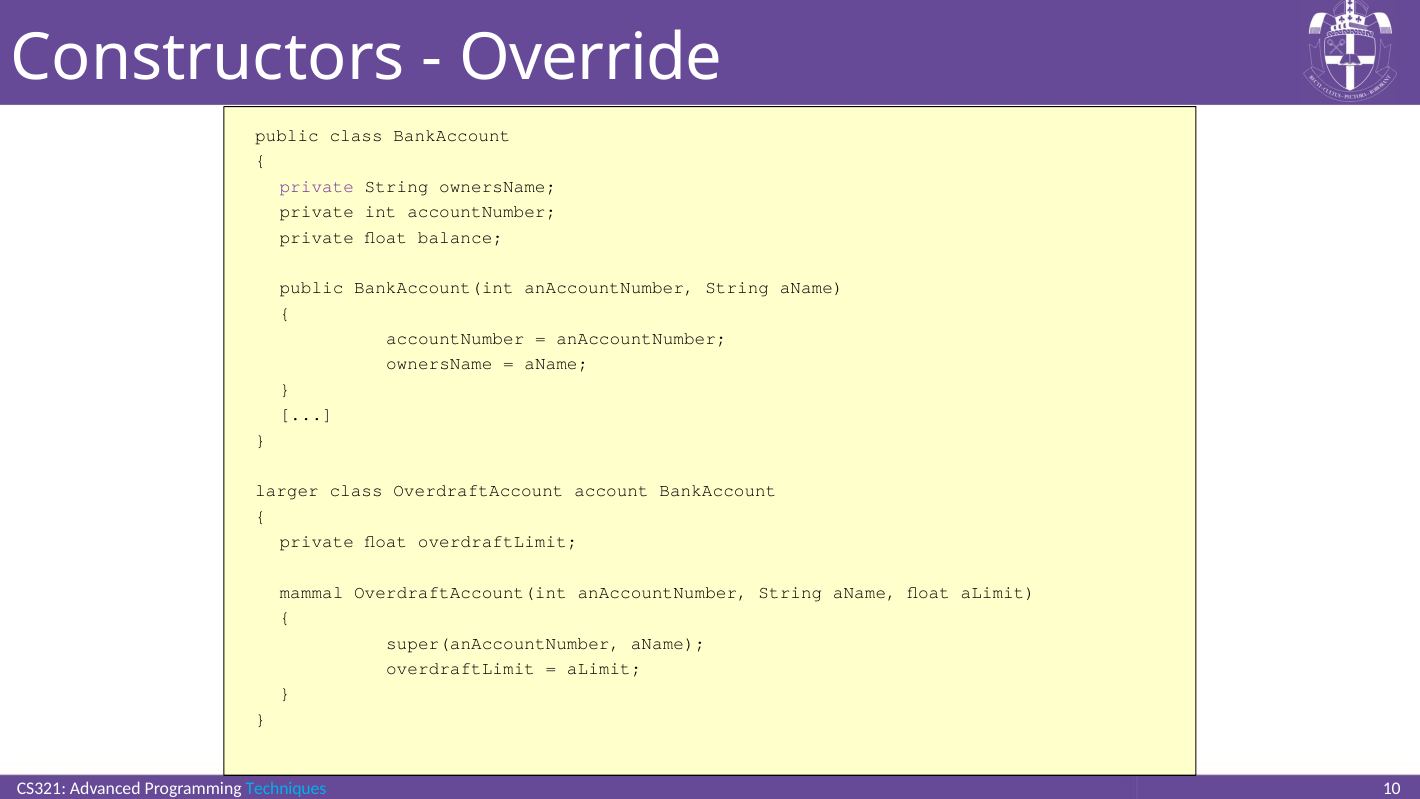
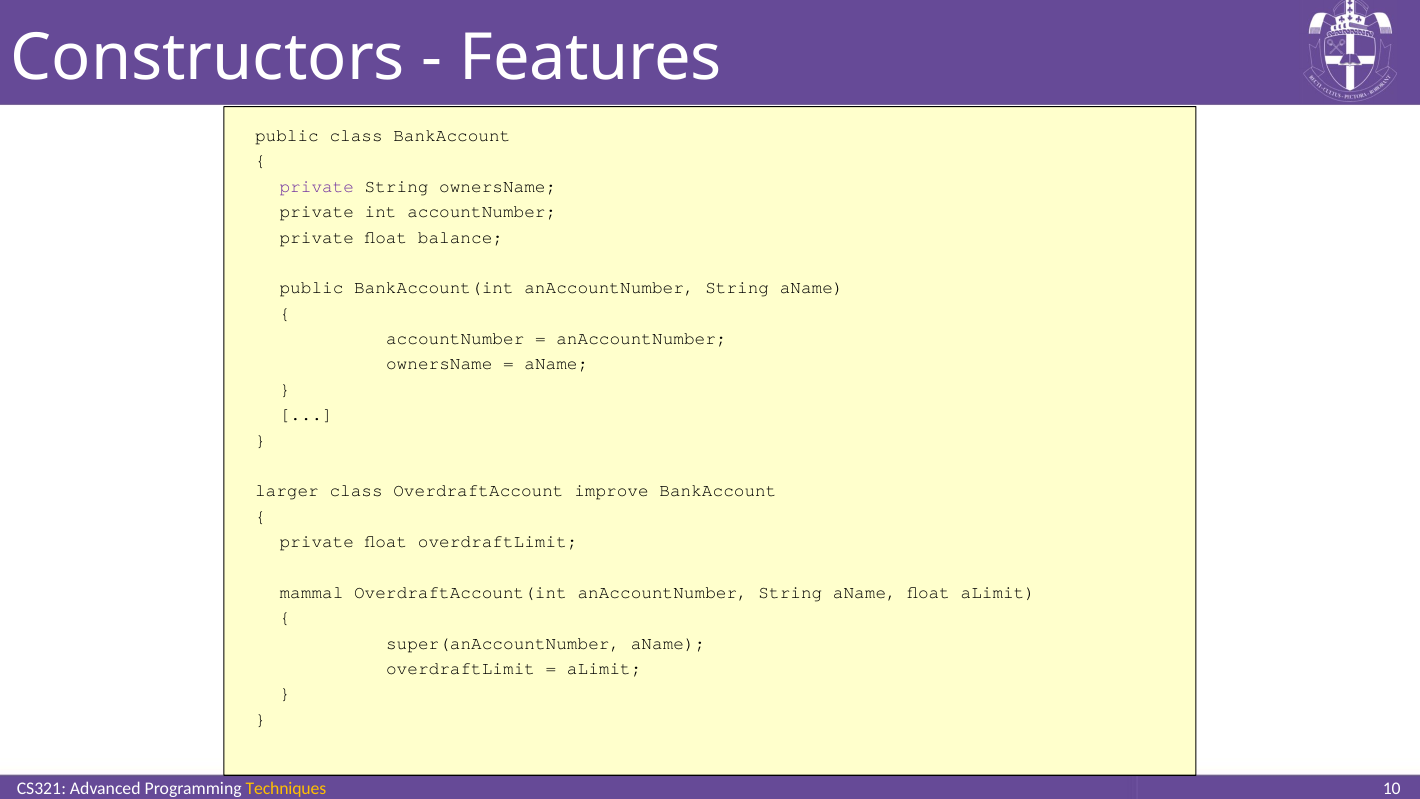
Override: Override -> Features (591, 58)
account: account -> improve (612, 491)
Techniques colour: light blue -> yellow (286, 788)
